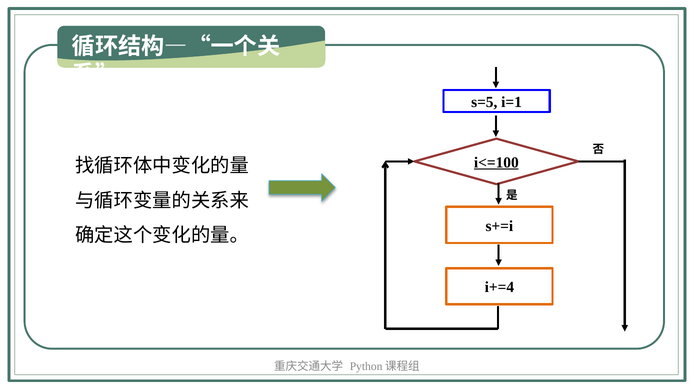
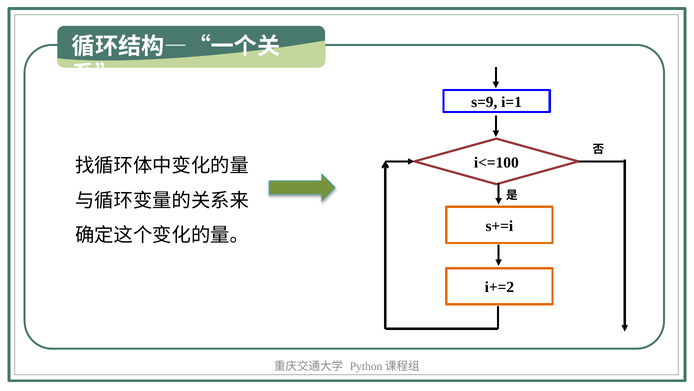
s=5: s=5 -> s=9 (484, 102)
i<=100 underline: present -> none (496, 162)
i+=4: i+=4 -> i+=2 (499, 287)
